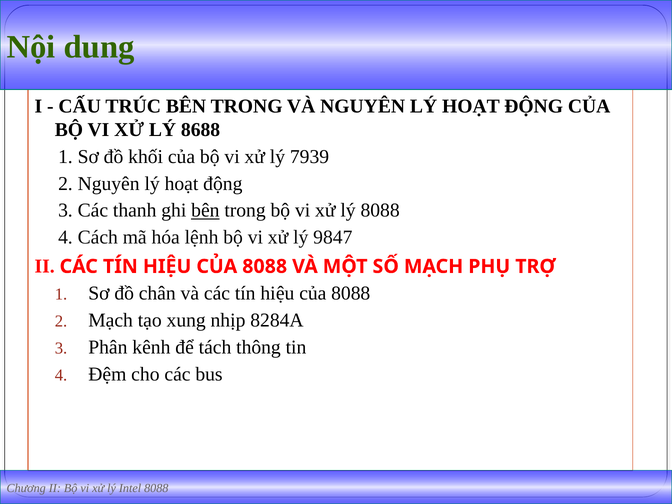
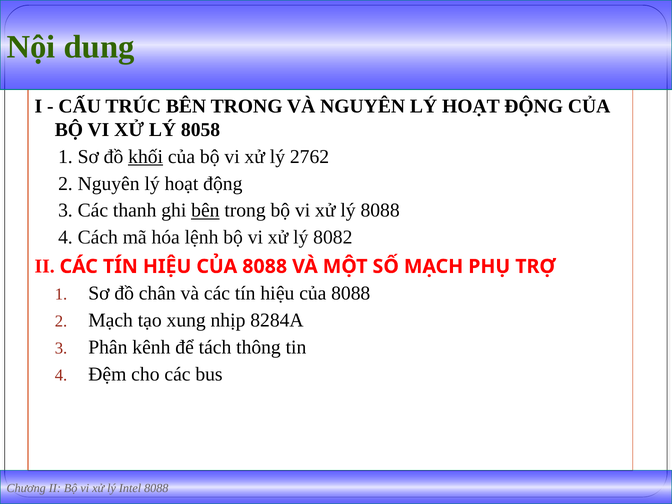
8688: 8688 -> 8058 (201, 130)
khối underline: none -> present (146, 157)
7939: 7939 -> 2762 (310, 157)
9847: 9847 -> 8082 (333, 238)
